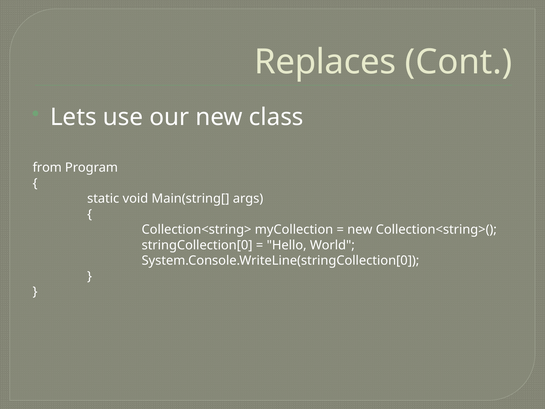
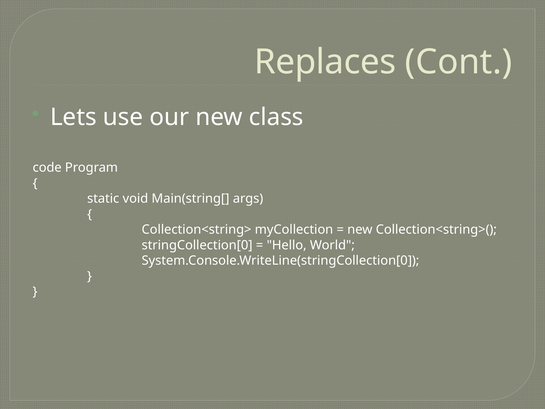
from: from -> code (47, 168)
